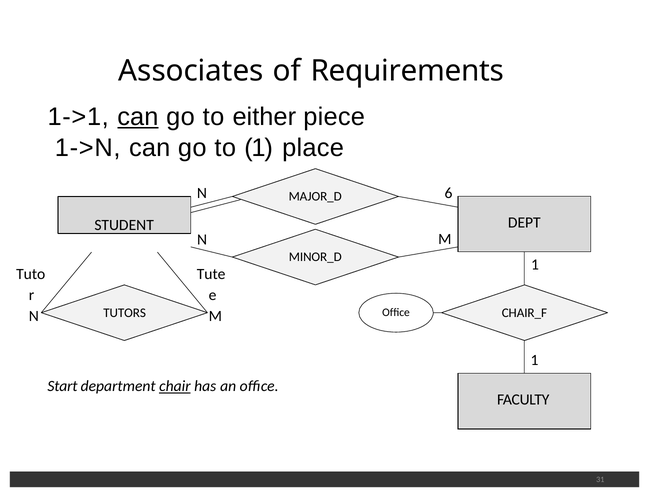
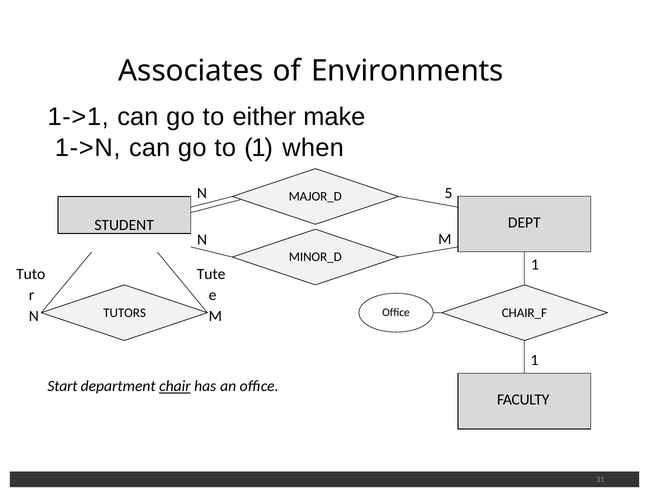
Requirements: Requirements -> Environments (407, 71)
can underline: present -> none (138, 117)
piece: piece -> make (334, 117)
place: place -> when (313, 148)
6: 6 -> 5 (449, 193)
